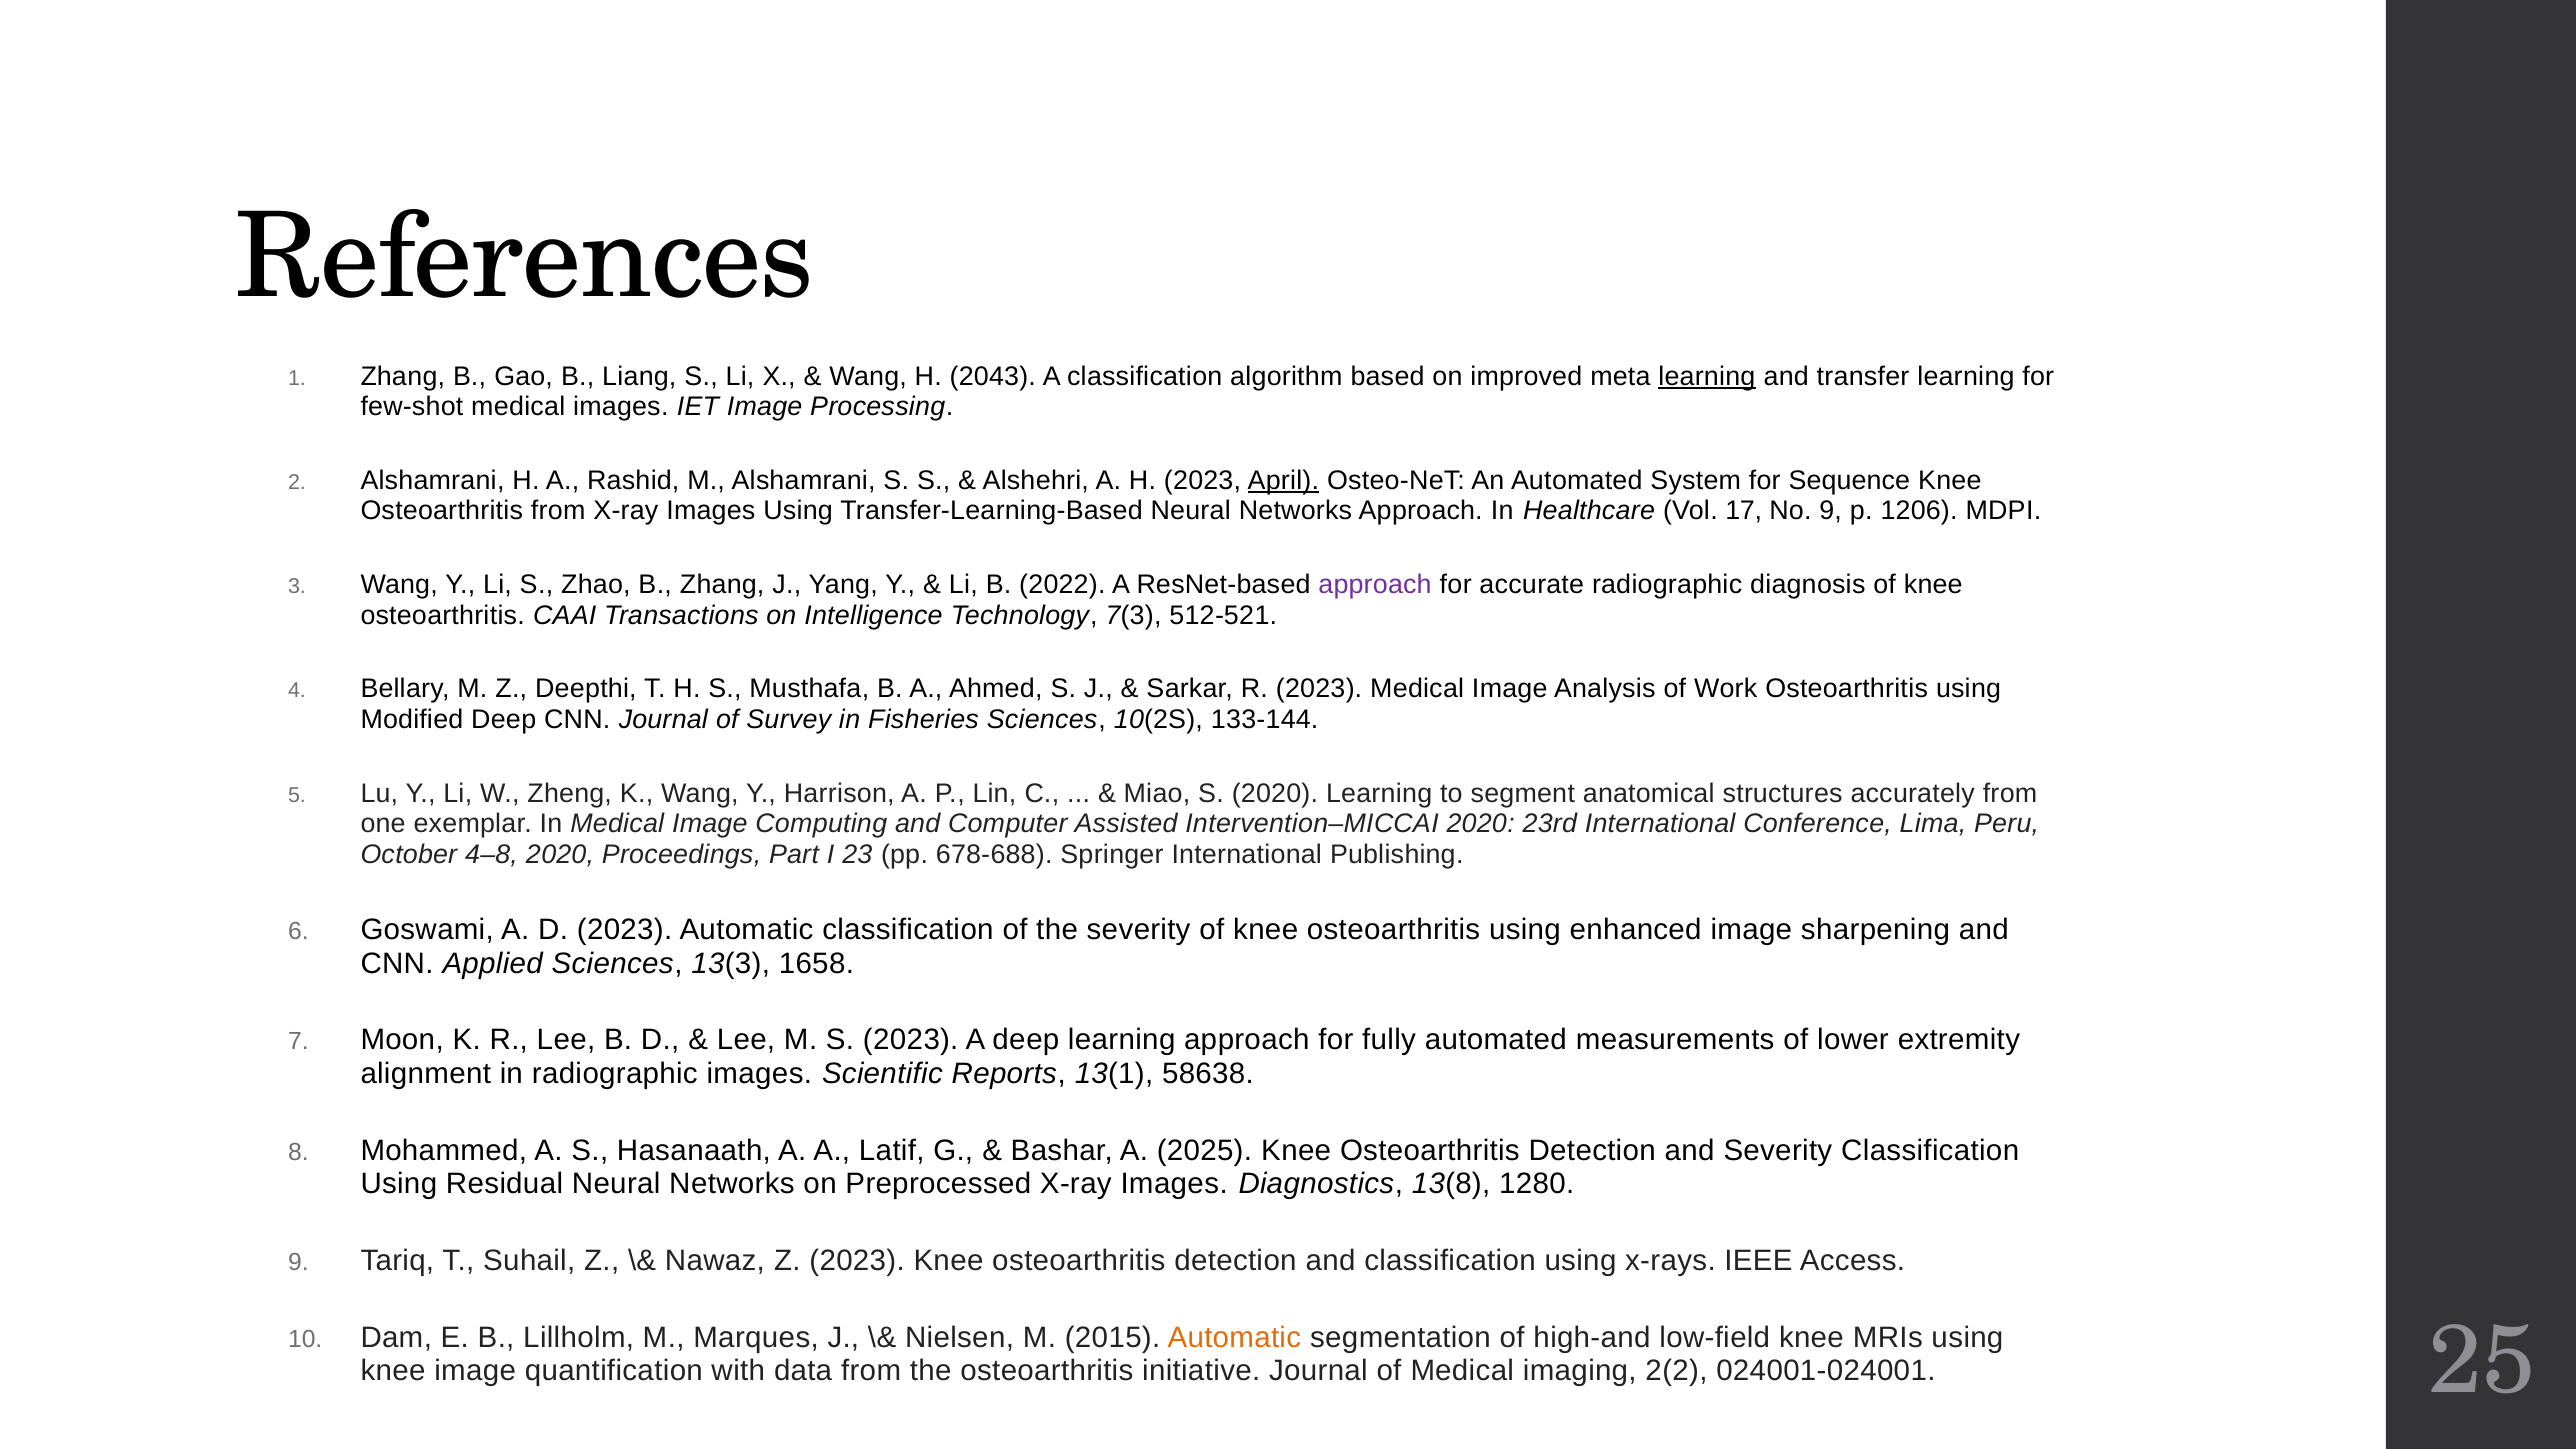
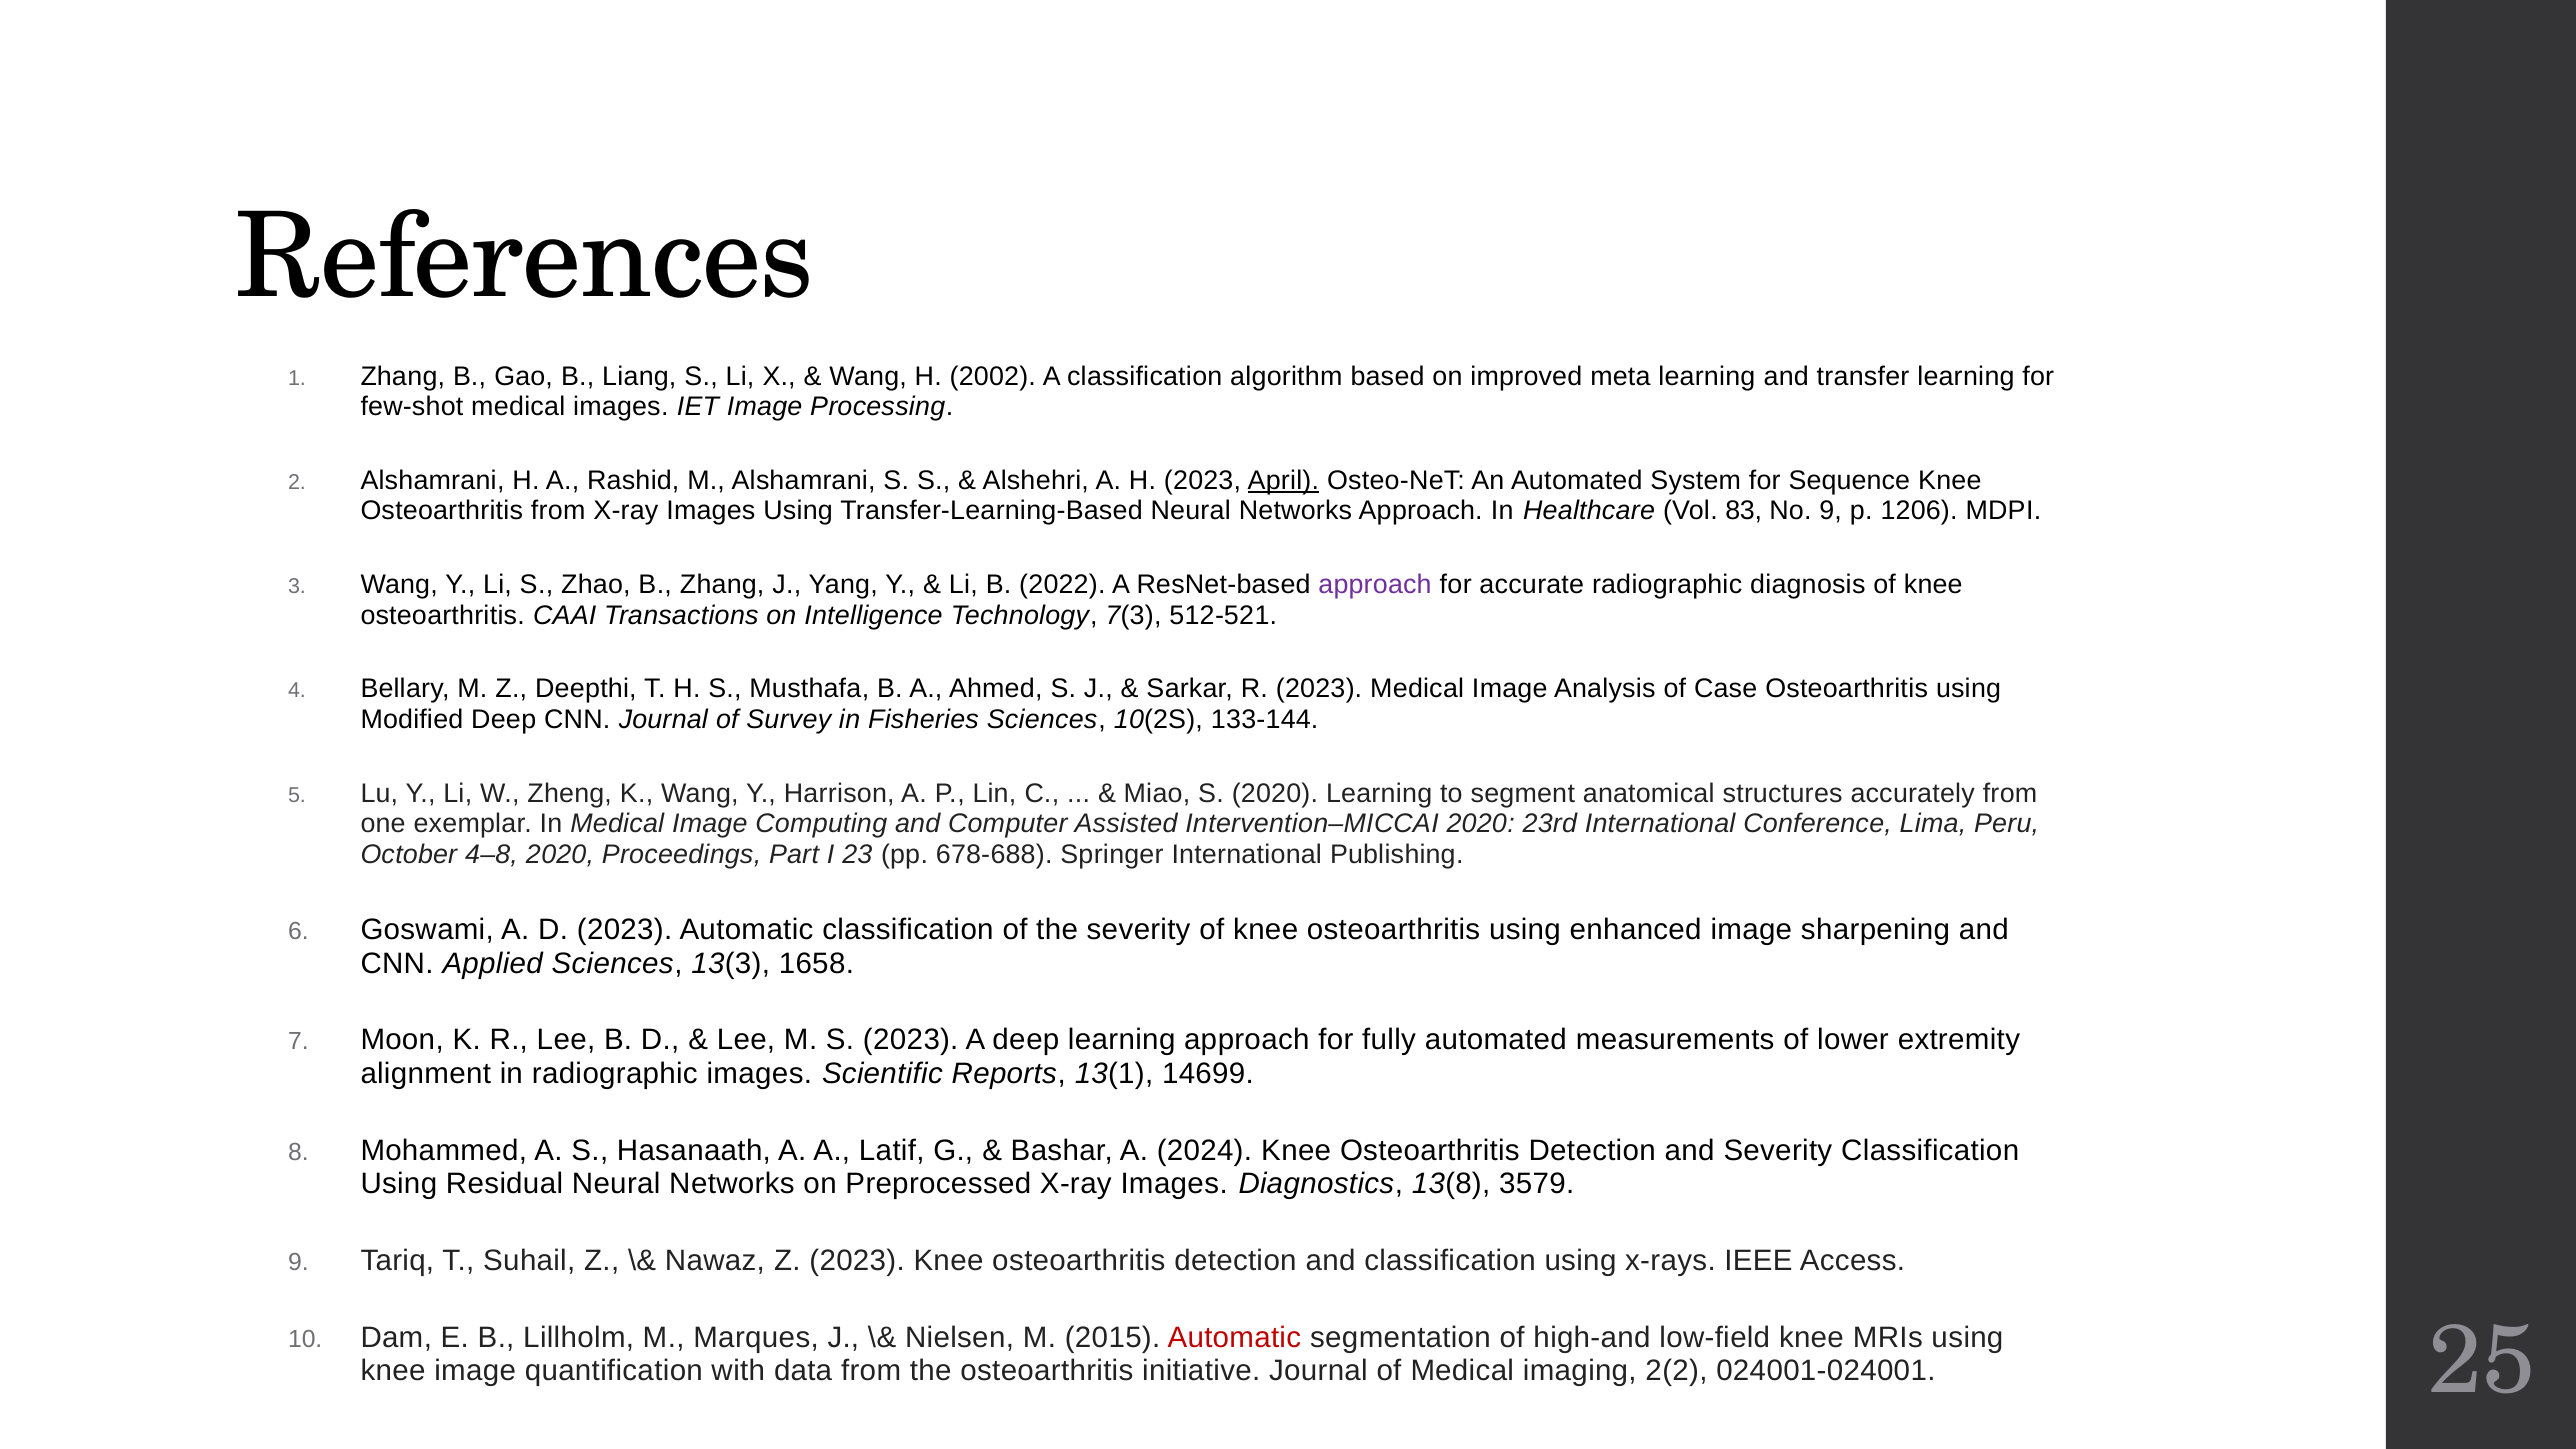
2043: 2043 -> 2002 (993, 376)
learning underline: present -> none (1707, 376)
17: 17 -> 83 (1744, 511)
Work: Work -> Case (1726, 689)
58638: 58638 -> 14699 (1208, 1074)
2025: 2025 -> 2024 (1204, 1151)
1280: 1280 -> 3579 (1537, 1184)
Automatic colour: orange -> red (1234, 1338)
